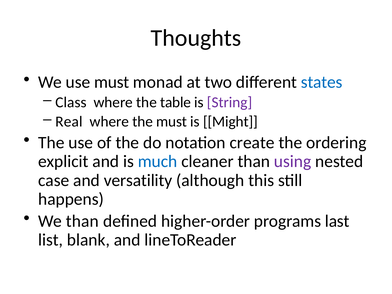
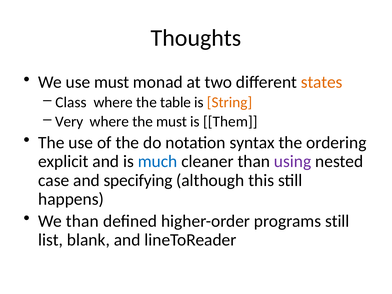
states colour: blue -> orange (322, 82)
String colour: purple -> orange (230, 102)
Real: Real -> Very (69, 122)
Might: Might -> Them (230, 122)
create: create -> syntax (252, 143)
versatility: versatility -> specifying (138, 180)
programs last: last -> still (337, 221)
